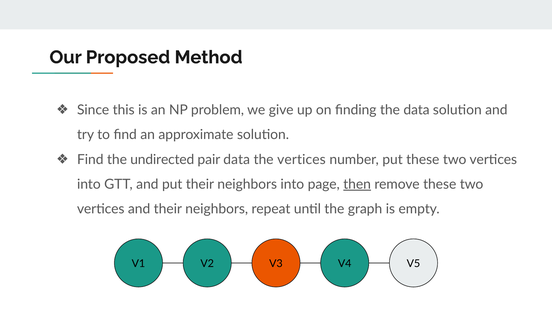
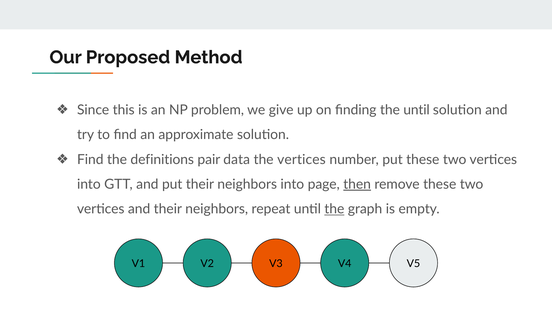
the data: data -> until (417, 110)
undirected: undirected -> definitions (162, 160)
the underline: none -> present (334, 209)
